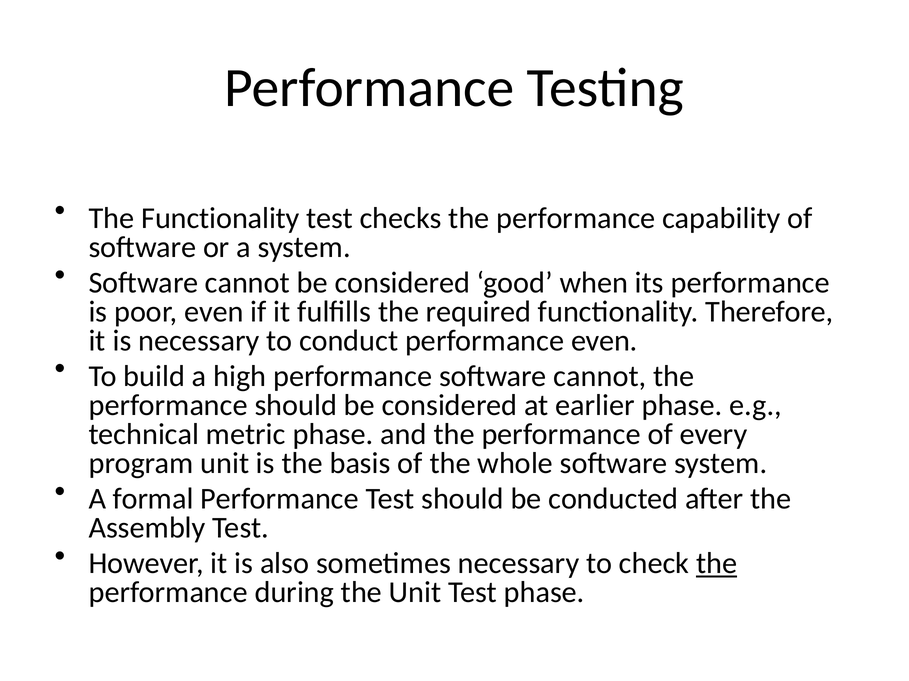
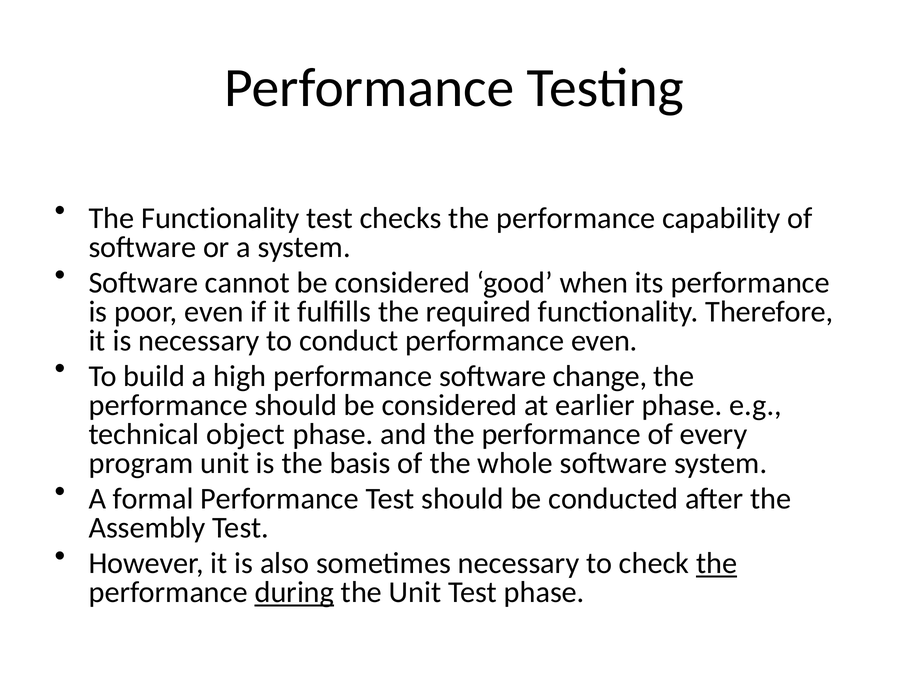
performance software cannot: cannot -> change (600, 377)
metric: metric -> object (246, 435)
during underline: none -> present (294, 593)
